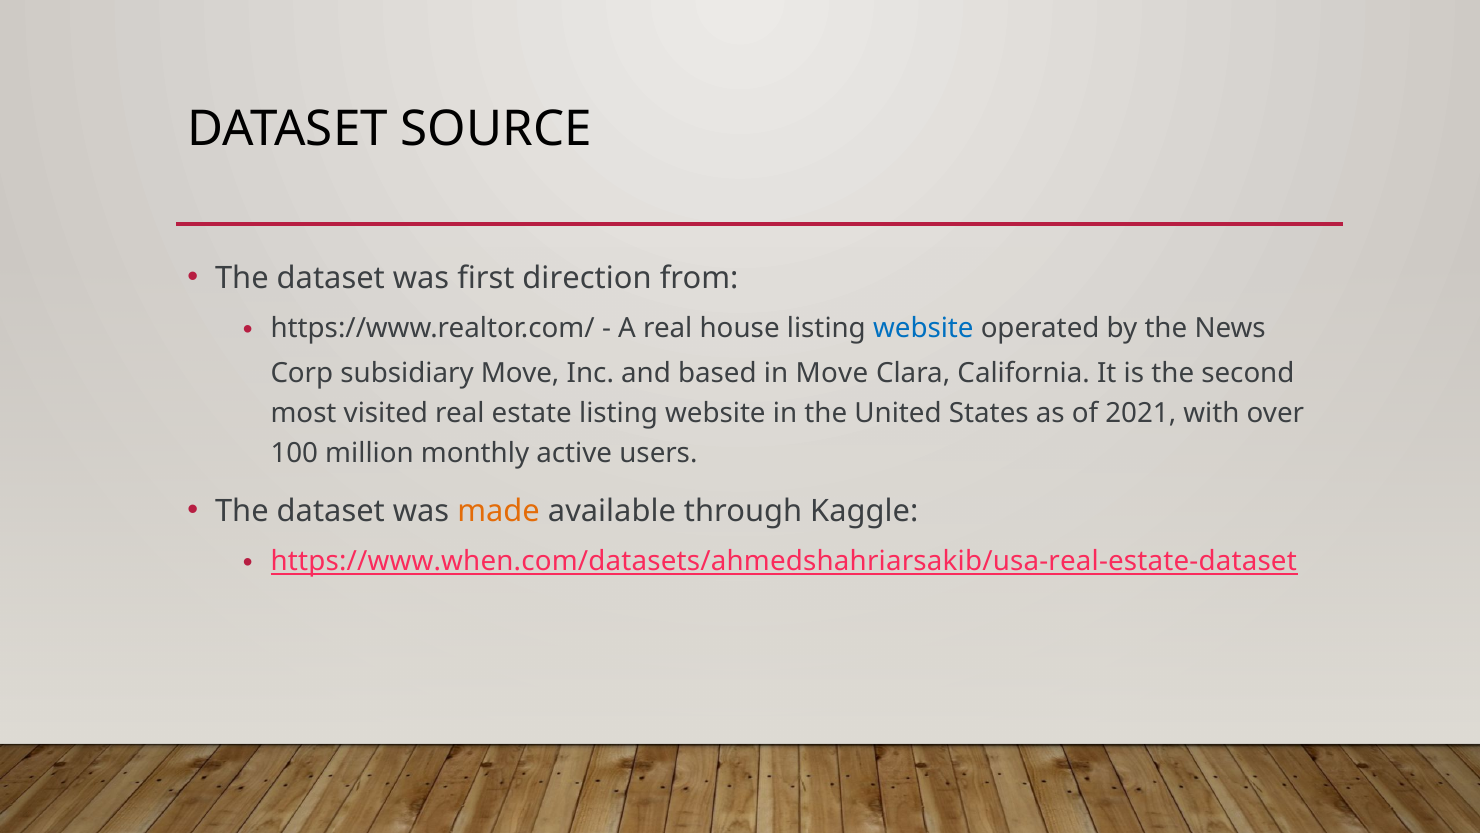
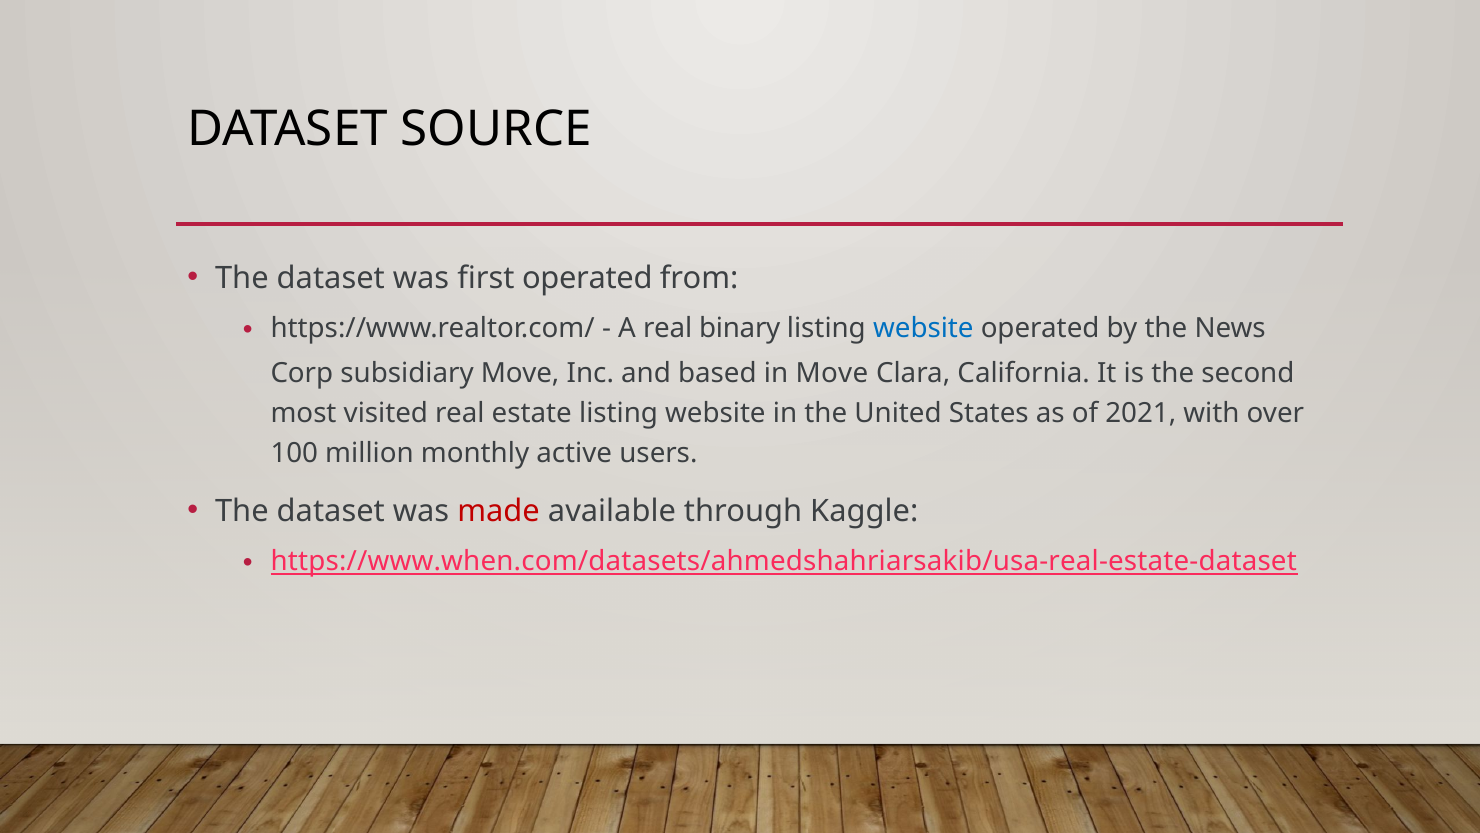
first direction: direction -> operated (587, 278)
house: house -> binary (740, 328)
made colour: orange -> red (499, 511)
